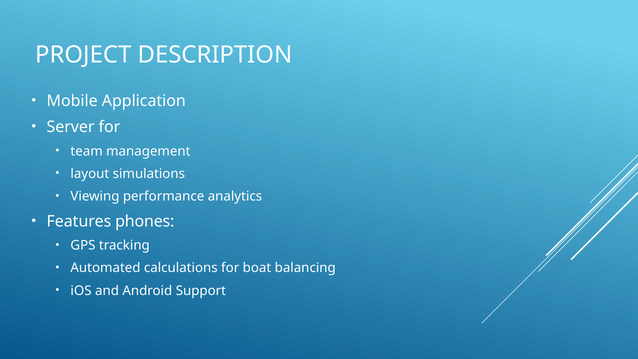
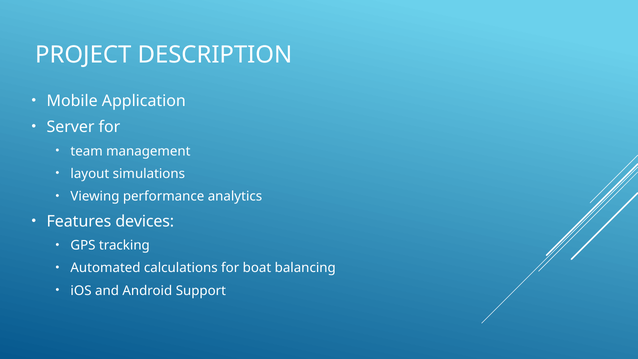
phones: phones -> devices (145, 221)
